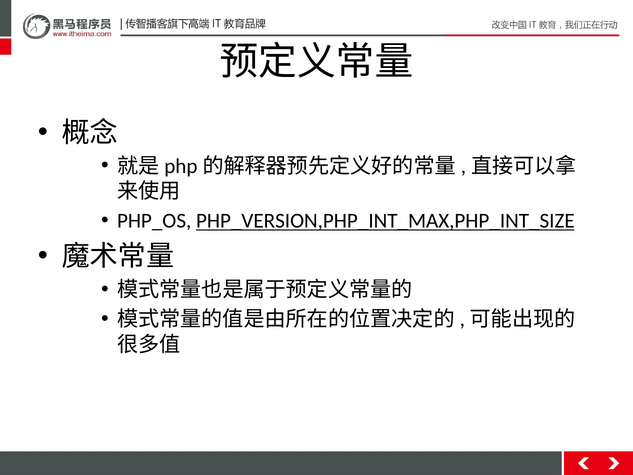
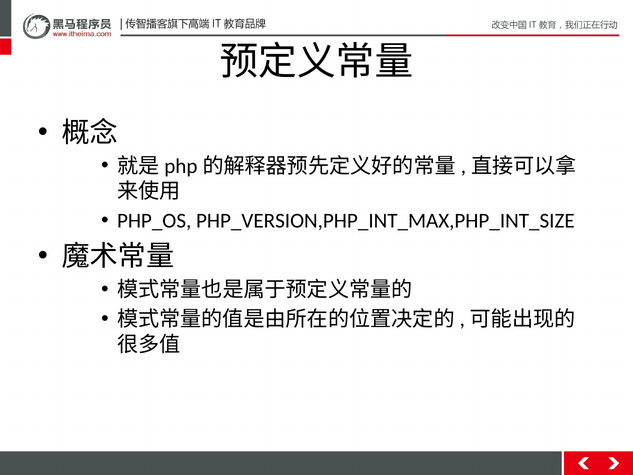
PHP_VERSION,PHP_INT_MAX,PHP_INT_SIZE underline: present -> none (385, 221)
